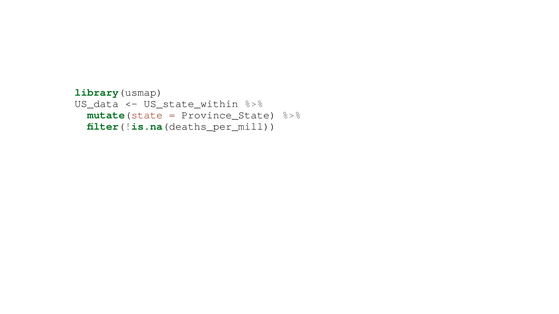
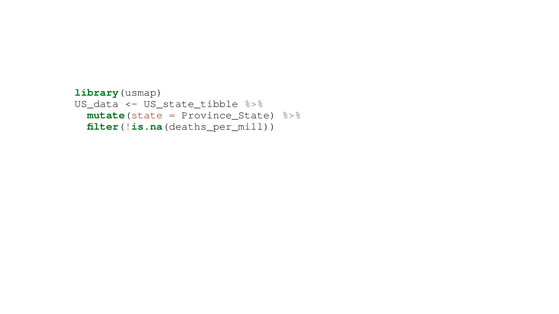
US_state_within: US_state_within -> US_state_tibble (191, 104)
